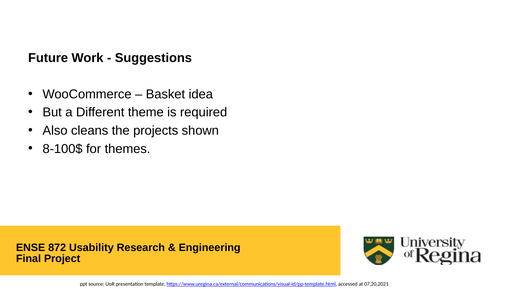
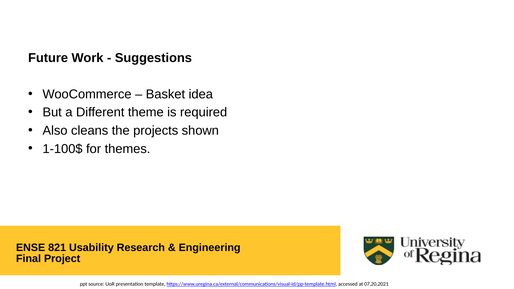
8-100$: 8-100$ -> 1-100$ (63, 149)
872: 872 -> 821 (57, 248)
